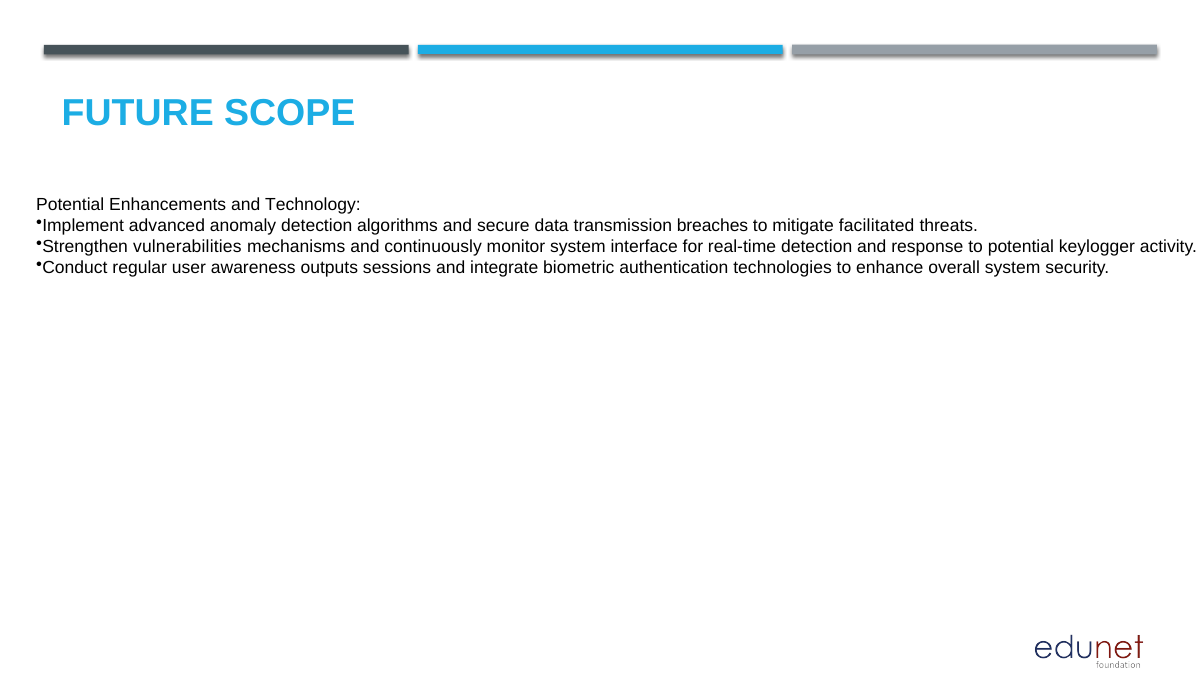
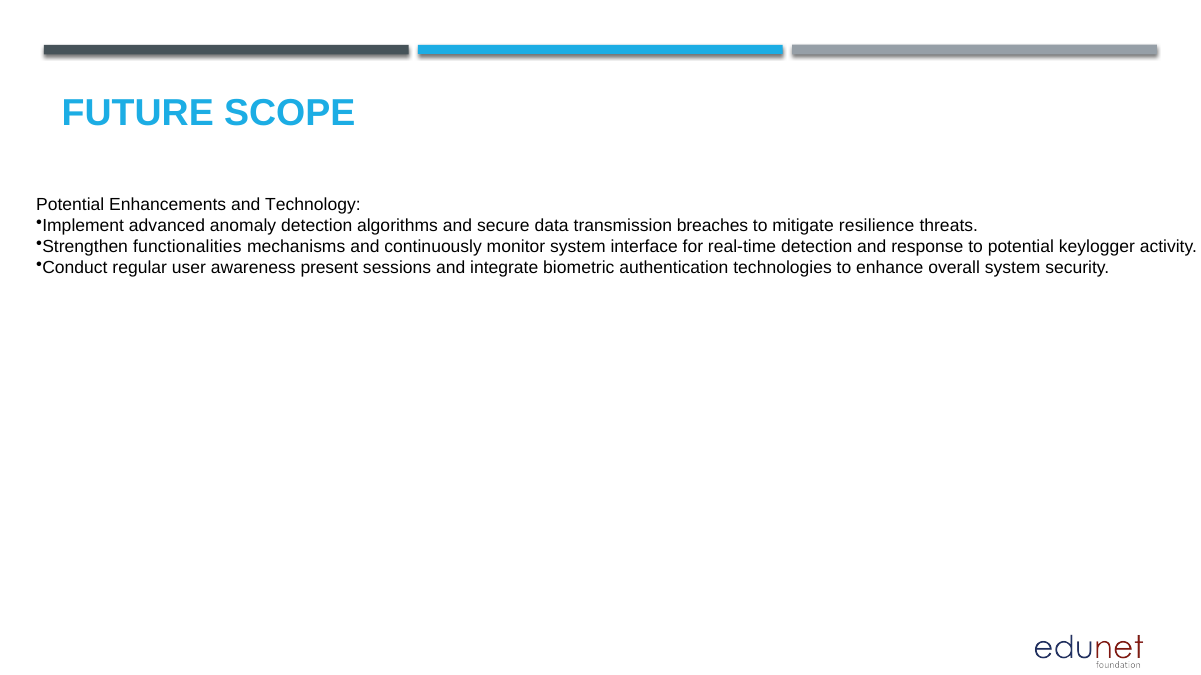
facilitated: facilitated -> resilience (877, 226)
vulnerabilities: vulnerabilities -> functionalities (187, 247)
outputs: outputs -> present (329, 268)
